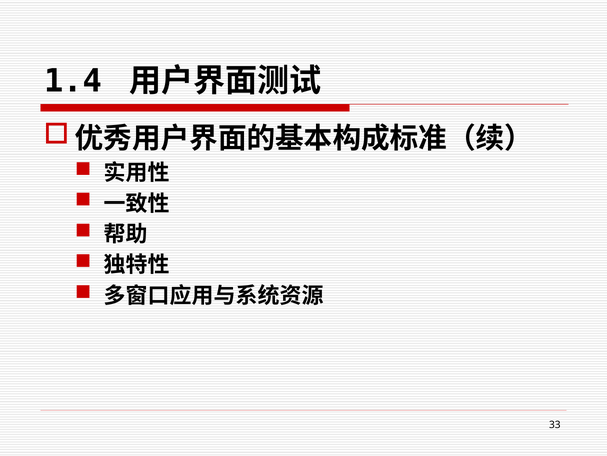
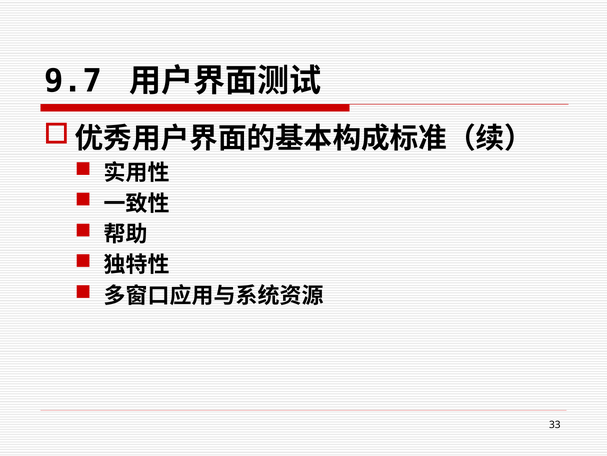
1.4: 1.4 -> 9.7 (73, 81)
